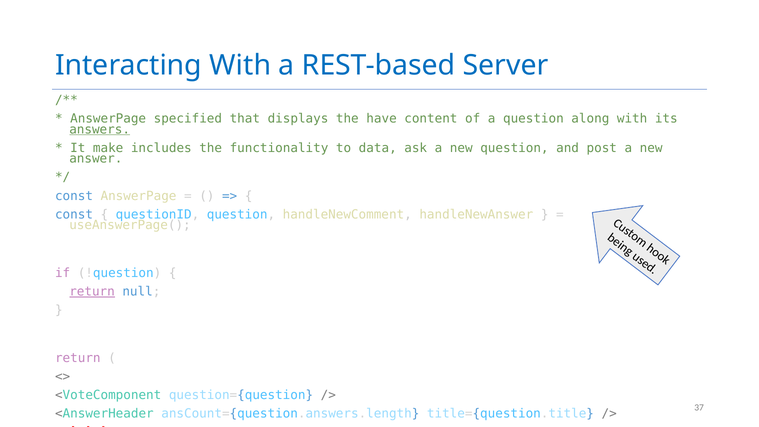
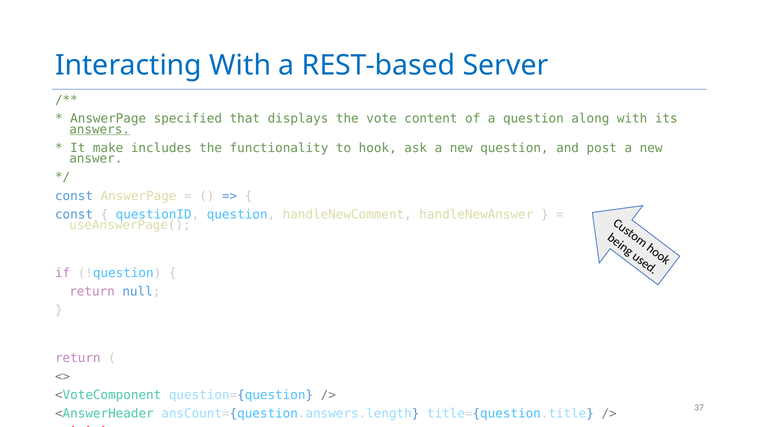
have: have -> vote (382, 119)
data: data -> hook (378, 148)
return underline: present -> none (92, 291)
